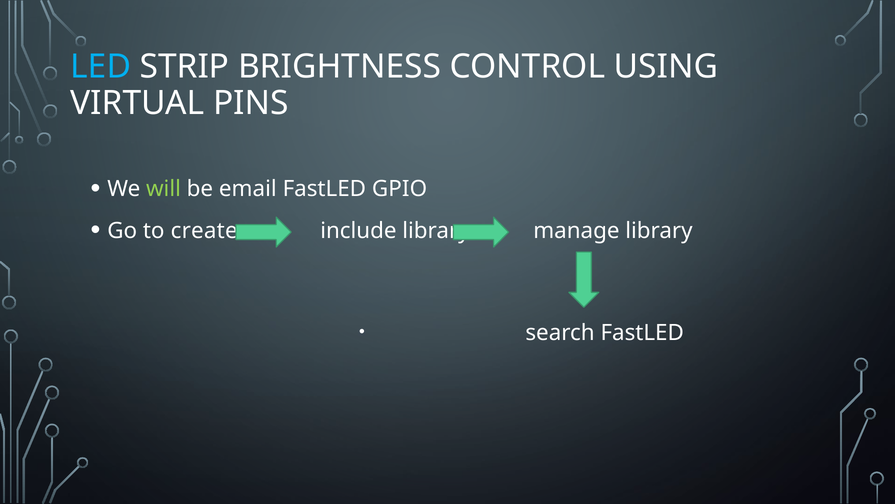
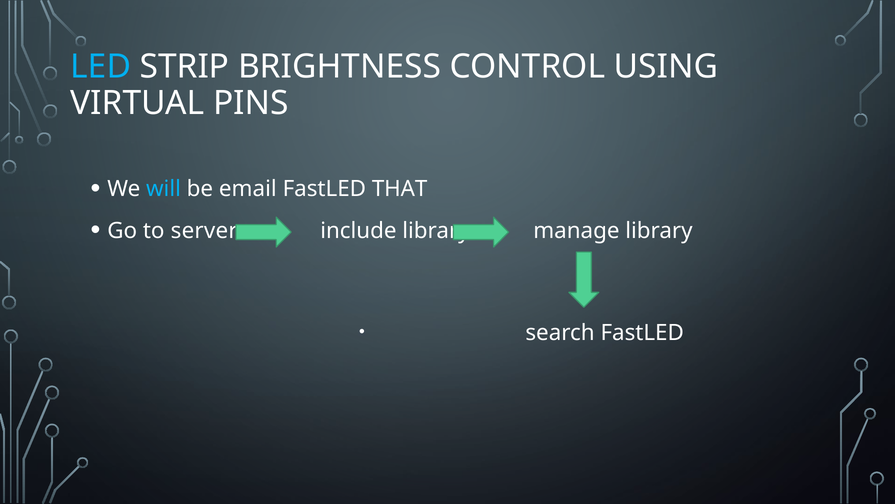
will colour: light green -> light blue (163, 189)
GPIO: GPIO -> THAT (400, 189)
create: create -> server (204, 230)
